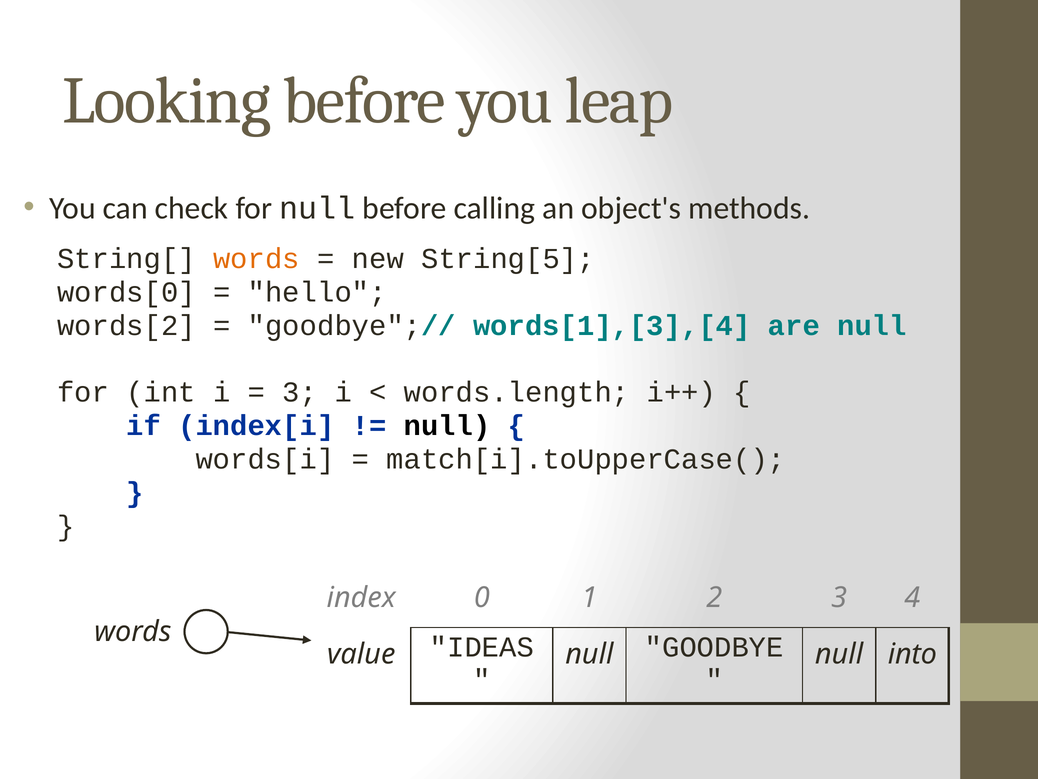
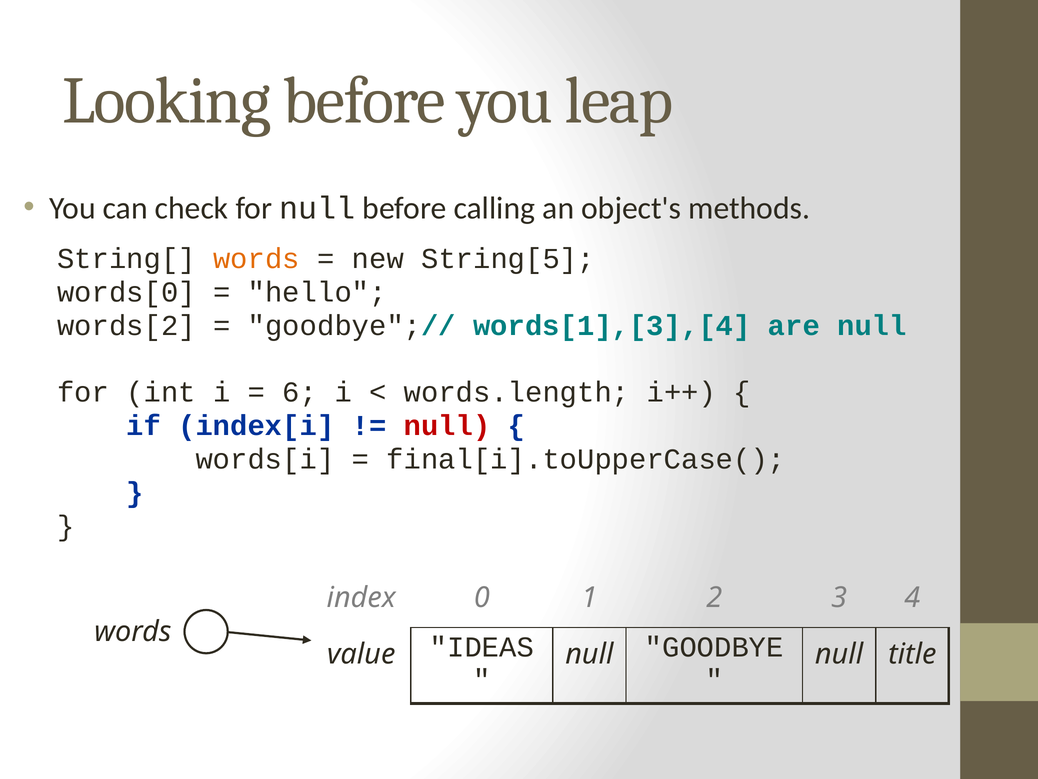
3: 3 -> 6 (300, 392)
null colour: black -> red (447, 426)
match[i].toUpperCase(: match[i].toUpperCase( -> final[i].toUpperCase( (586, 459)
into: into -> title (912, 654)
